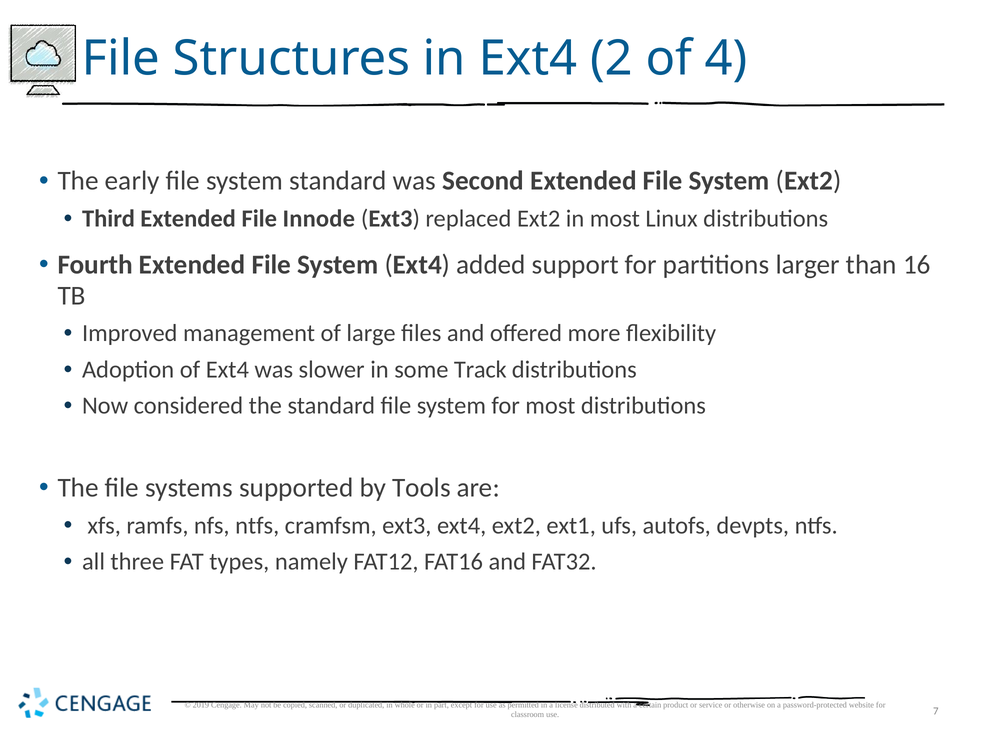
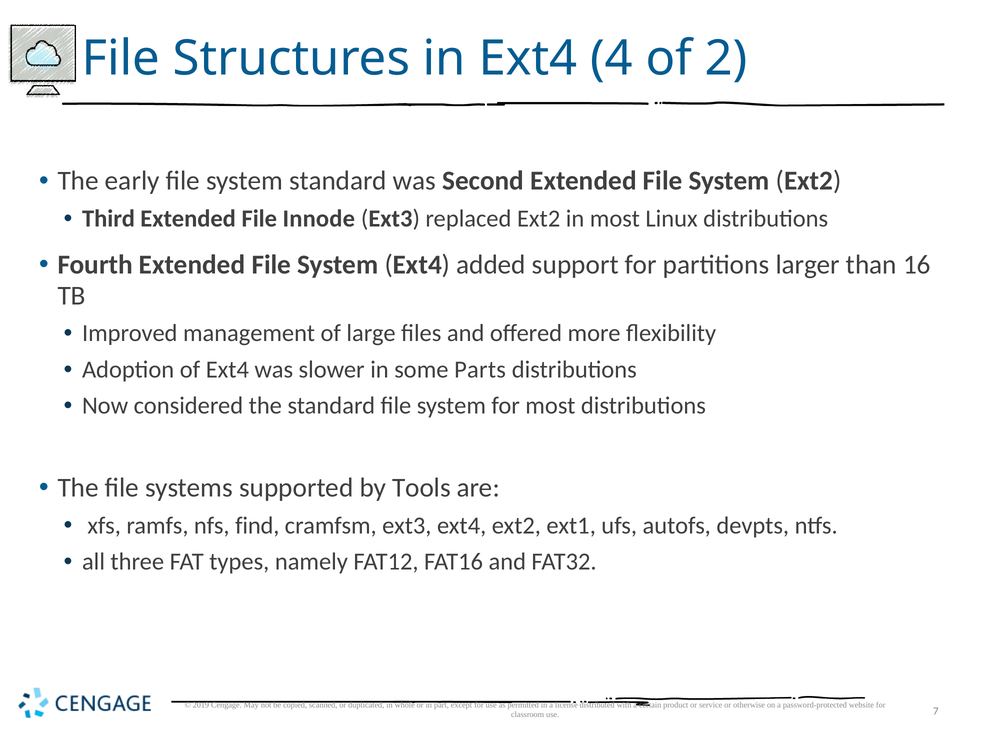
2: 2 -> 4 (612, 58)
4: 4 -> 2 (726, 58)
Track: Track -> Parts (480, 369)
nfs ntfs: ntfs -> find (257, 525)
